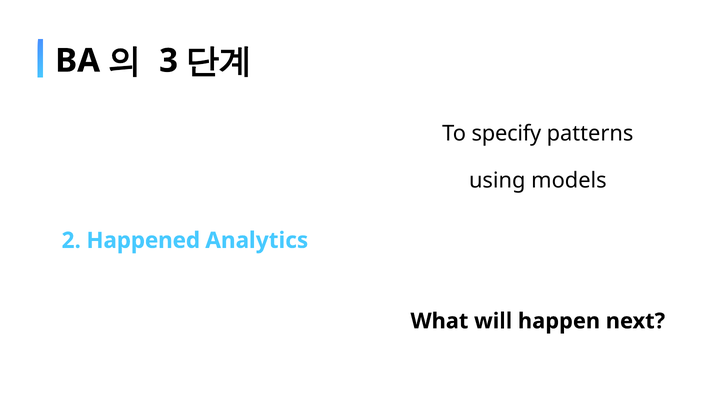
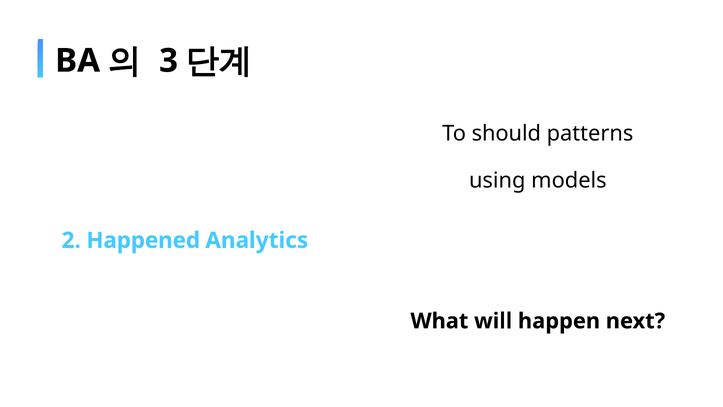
specify: specify -> should (506, 133)
